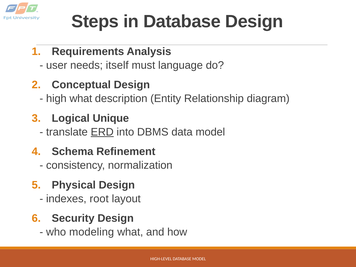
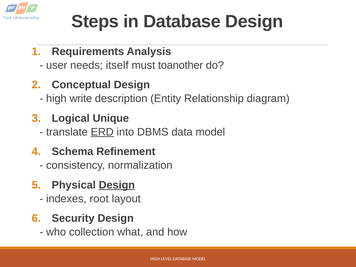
language: language -> toanother (181, 65)
high what: what -> write (81, 99)
Design underline: none -> present (117, 185)
modeling: modeling -> collection (92, 232)
